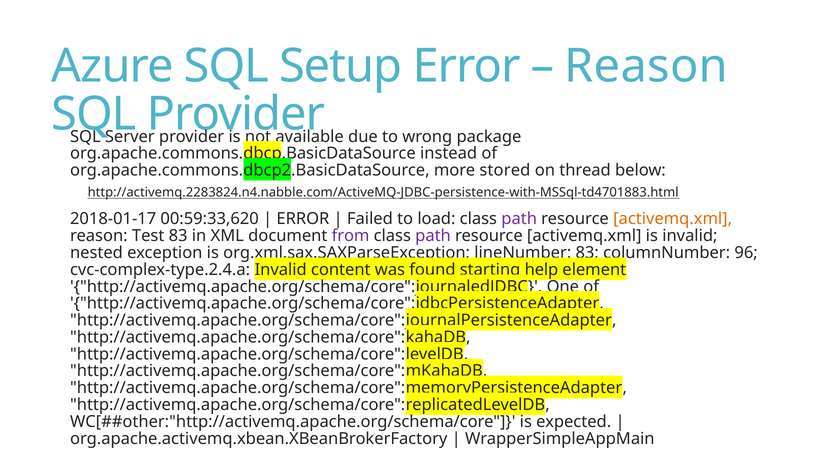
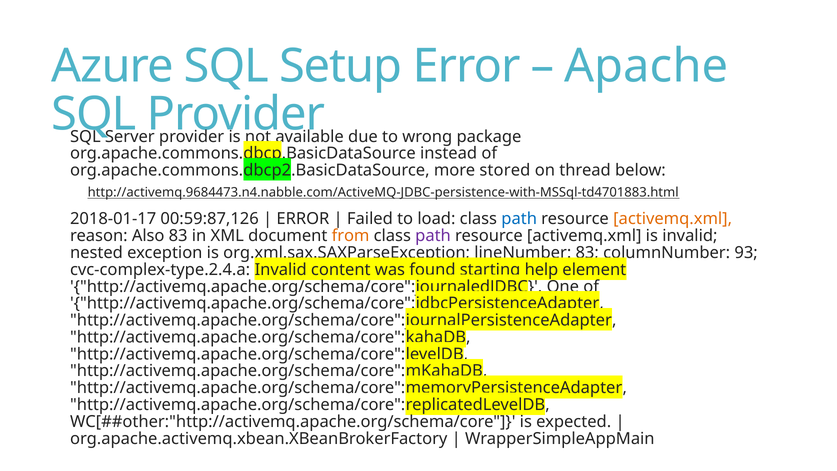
Reason: Reason -> Apache (646, 66)
http://activemq.2283824.n4.nabble.com/ActiveMQ-JDBC-persistence-with-MSSql-td4701883.html: http://activemq.2283824.n4.nabble.com/ActiveMQ-JDBC-persistence-with-MSSql-td4701883.html -> http://activemq.9684473.n4.nabble.com/ActiveMQ-JDBC-persistence-with-MSSql-td4701883.html (383, 192)
00:59:33,620: 00:59:33,620 -> 00:59:87,126 (210, 219)
path colour: purple -> blue (519, 219)
Test: Test -> Also (148, 236)
from colour: purple -> orange (351, 236)
96: 96 -> 93 (746, 253)
